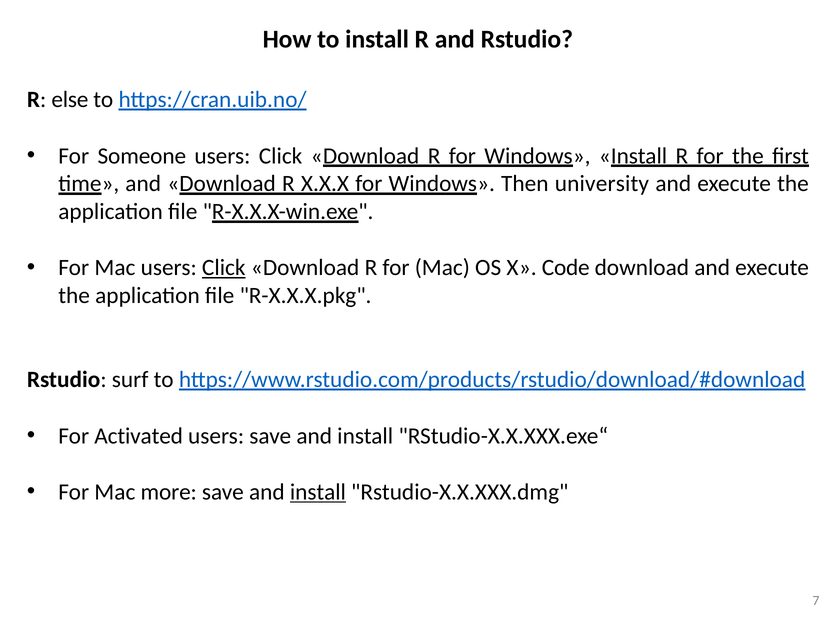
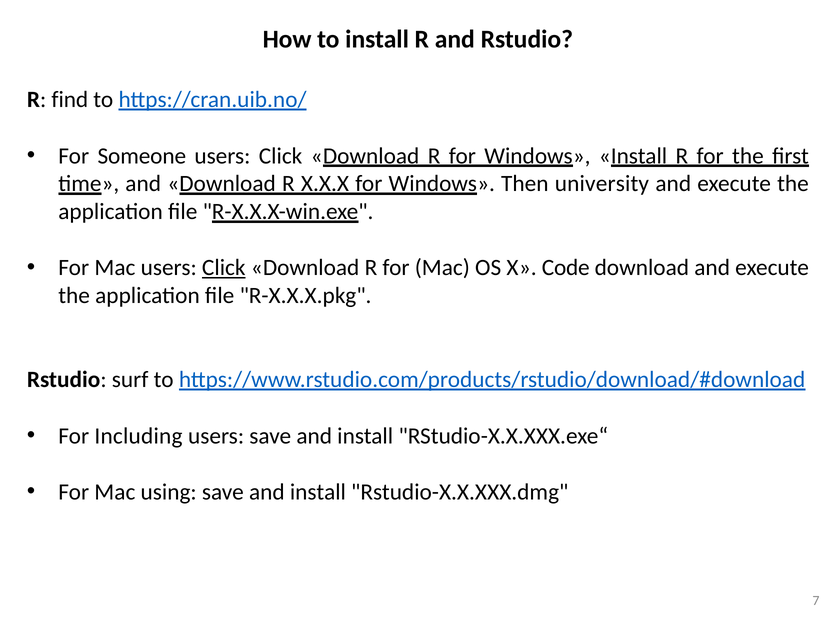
else: else -> find (70, 99)
Activated: Activated -> Including (138, 436)
more: more -> using (169, 492)
install underline: present -> none (318, 492)
